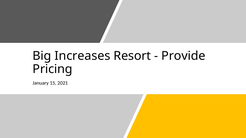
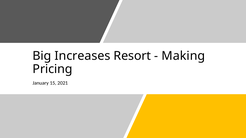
Provide: Provide -> Making (183, 56)
